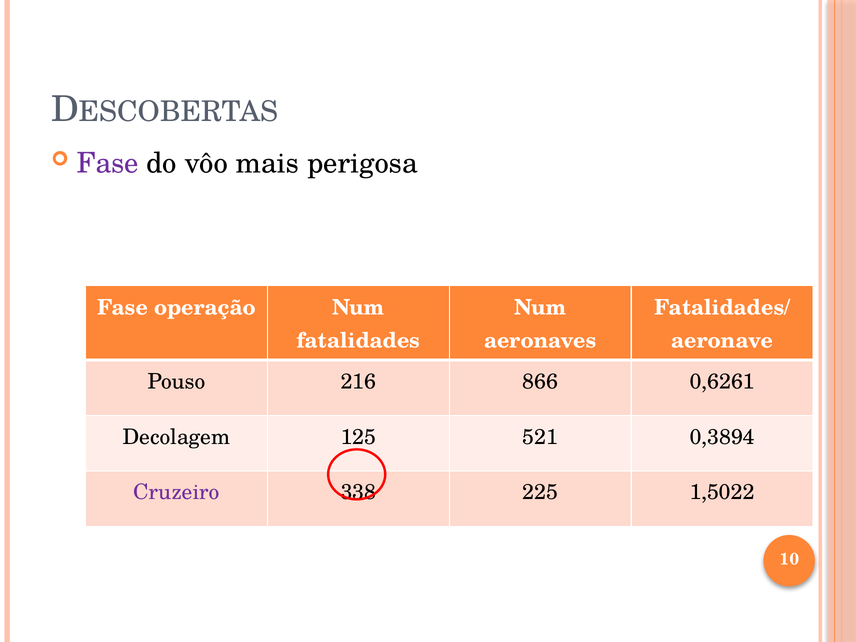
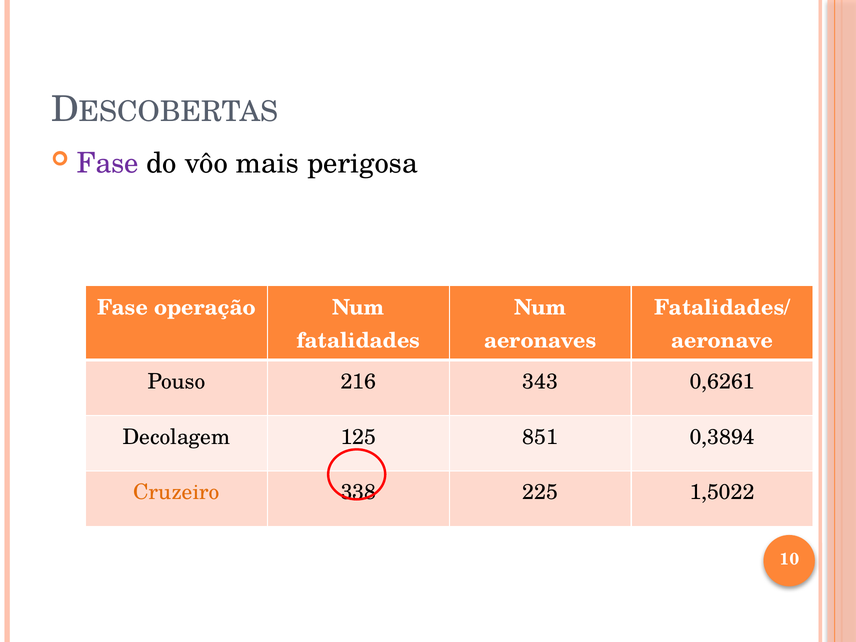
866: 866 -> 343 (540, 382)
521: 521 -> 851 (540, 437)
Cruzeiro colour: purple -> orange (176, 492)
